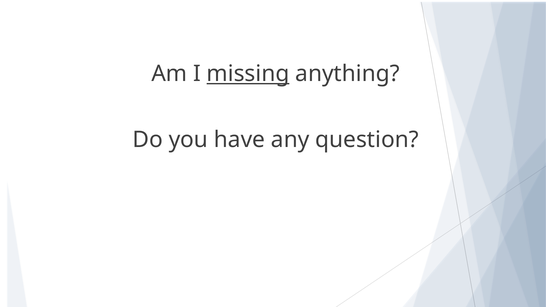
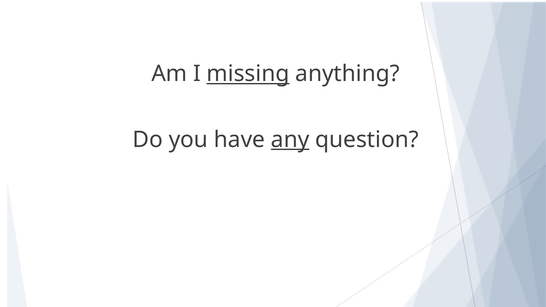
any underline: none -> present (290, 140)
